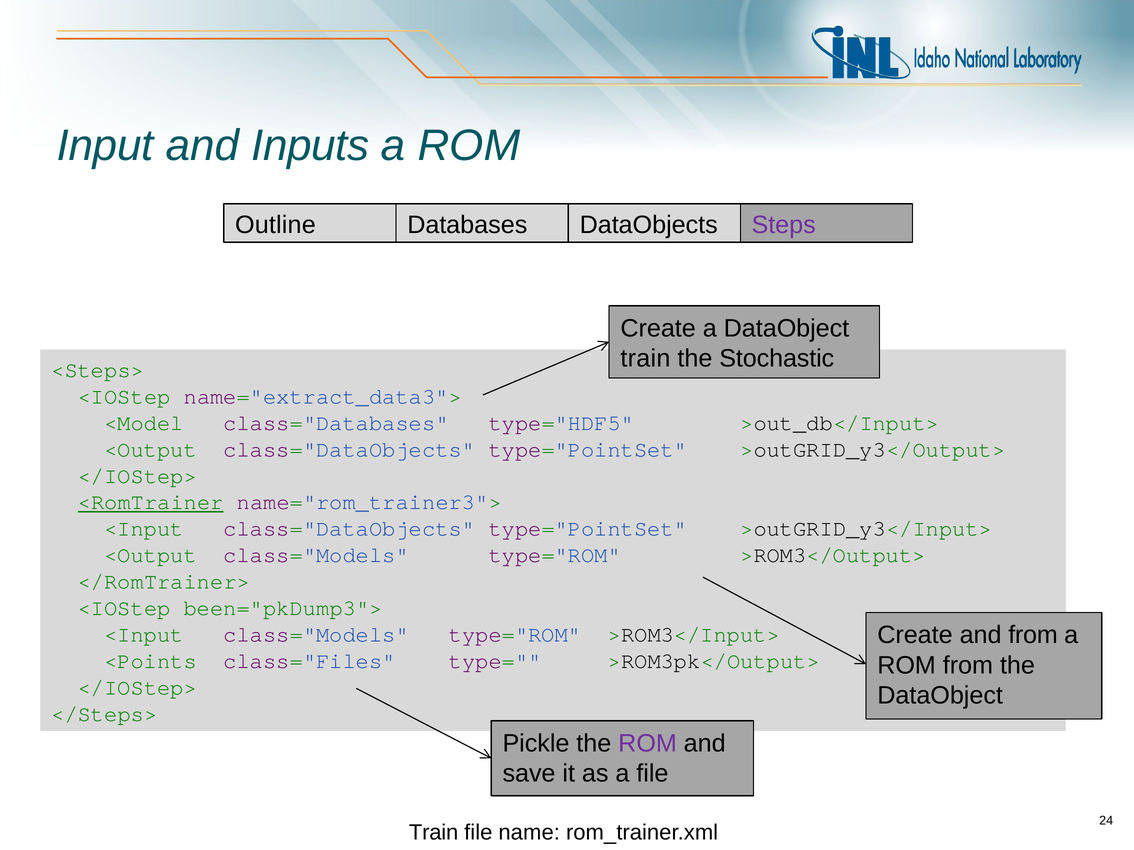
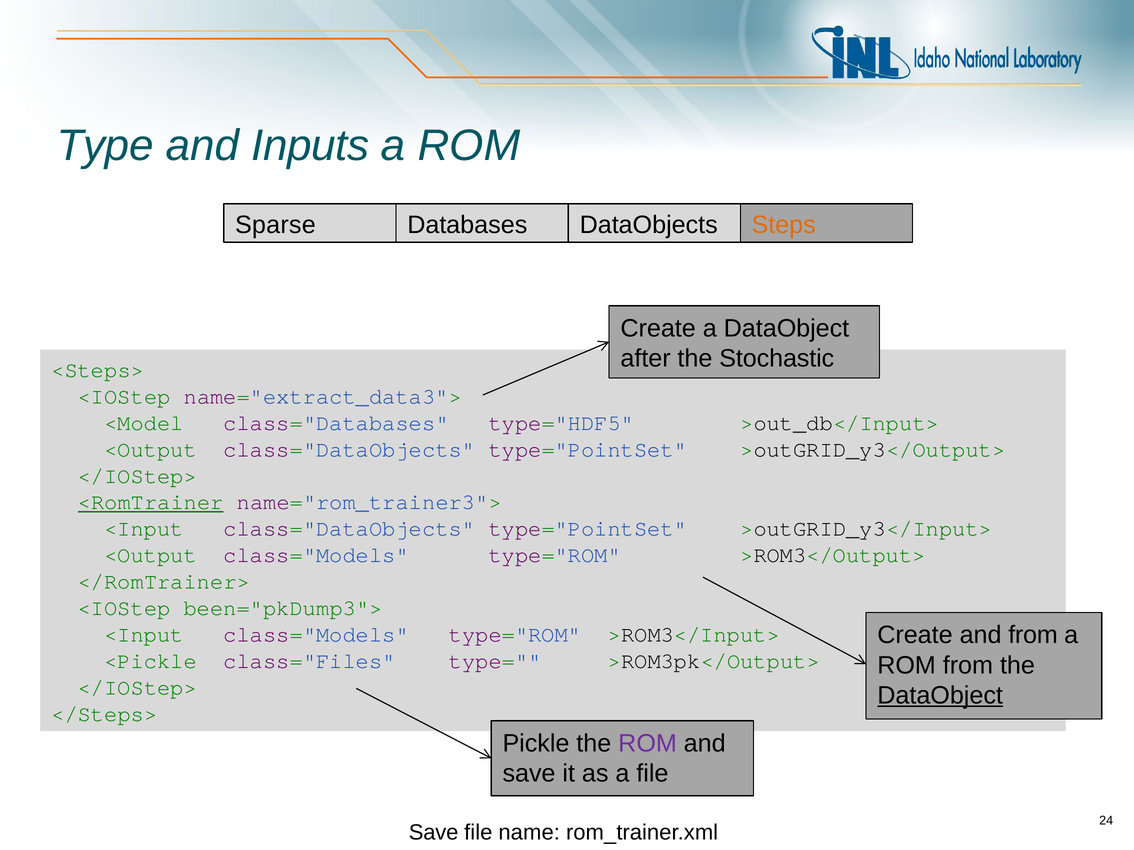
Input: Input -> Type (105, 146)
Outline: Outline -> Sparse (275, 225)
Steps colour: purple -> orange (784, 225)
train: train -> after (646, 359)
<Points: <Points -> <Pickle (151, 661)
DataObject underline: none -> present (940, 696)
Train: Train -> Save (434, 833)
